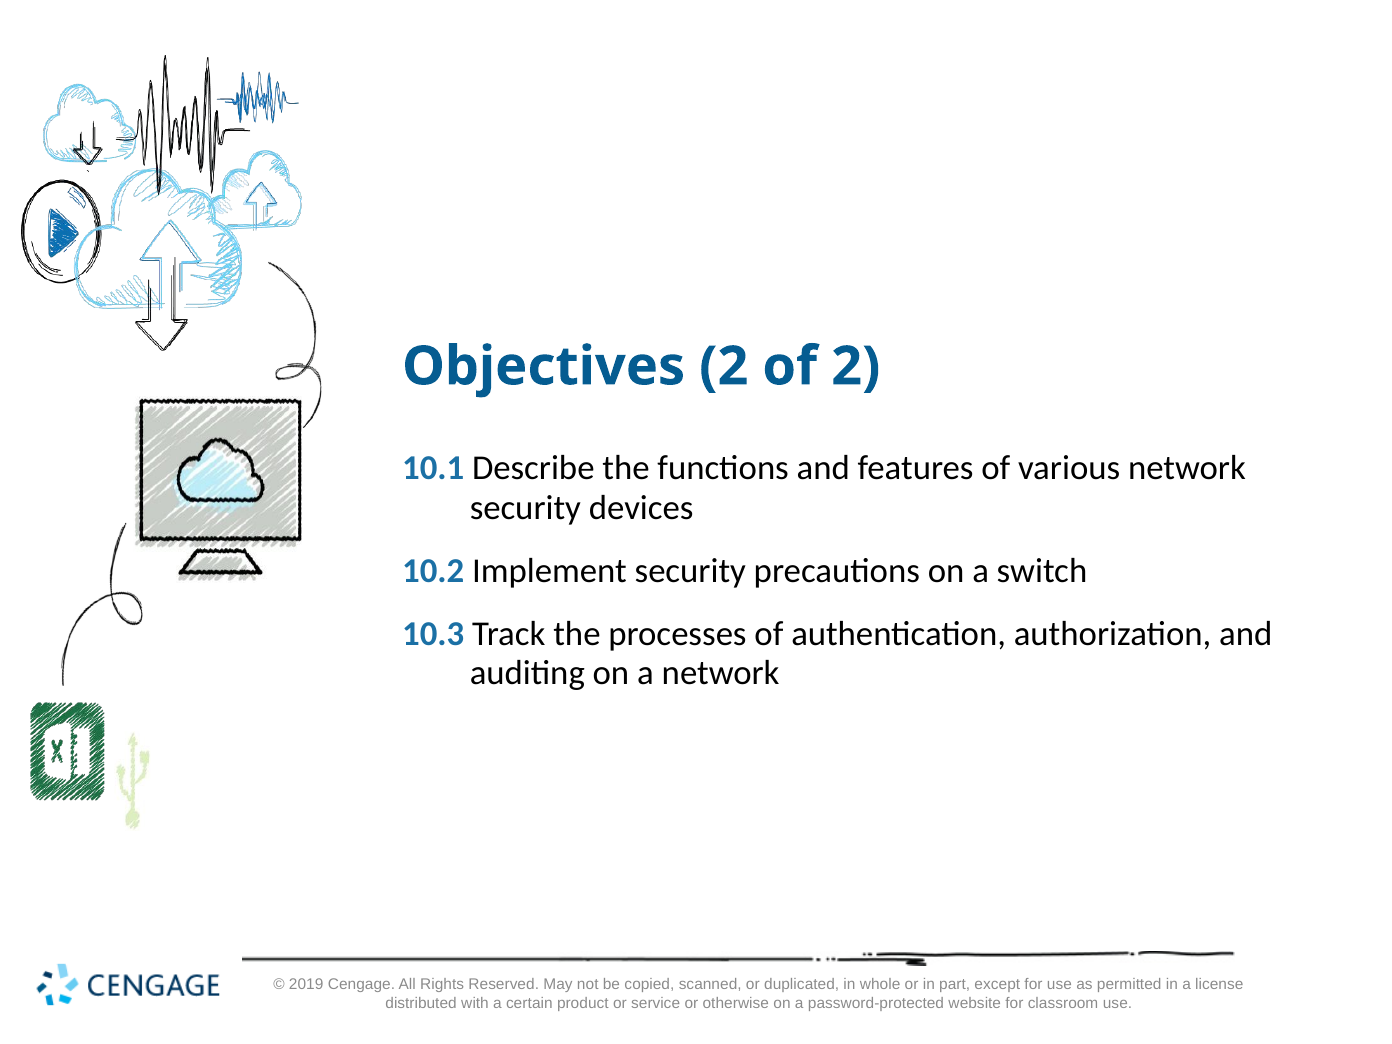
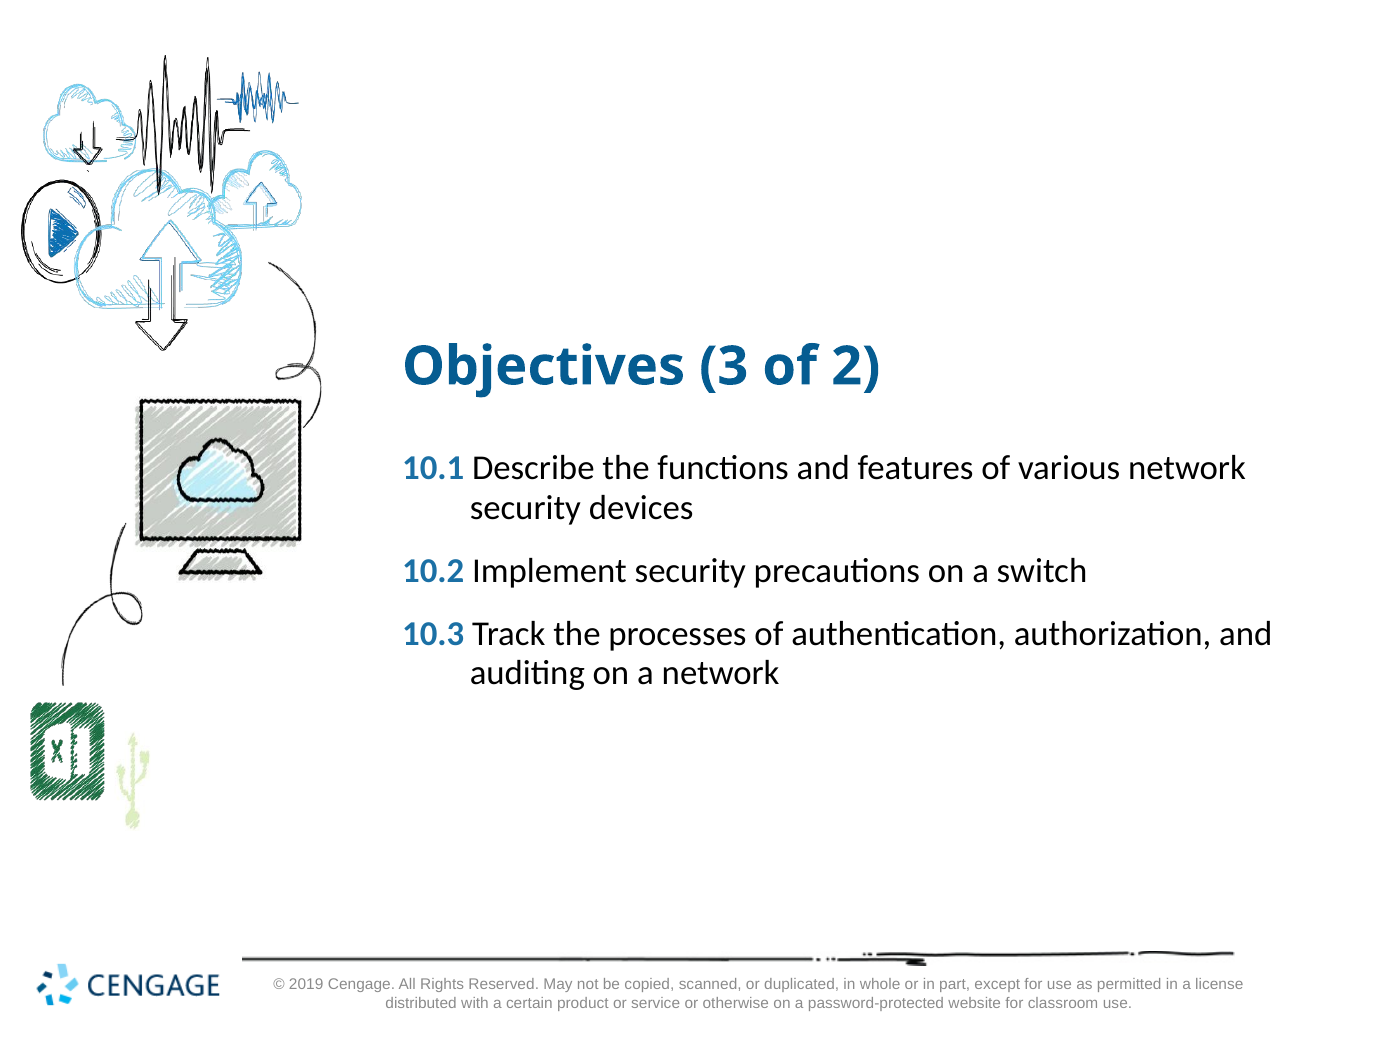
Objectives 2: 2 -> 3 (724, 367)
